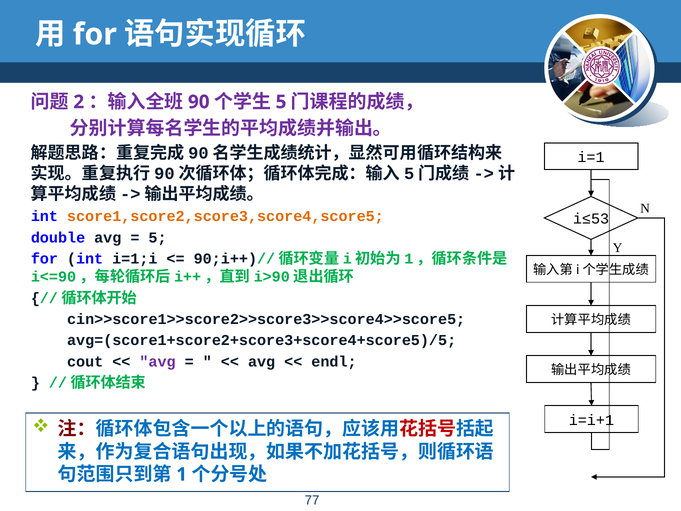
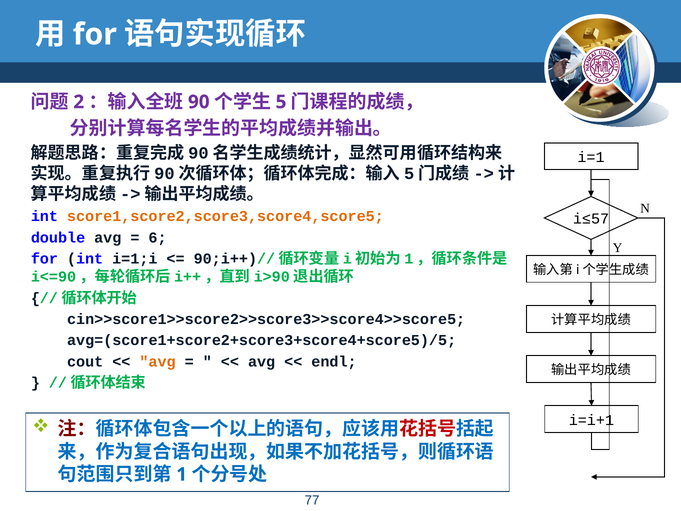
i≤53: i≤53 -> i≤57 (591, 219)
5: 5 -> 6 (158, 237)
avg colour: purple -> orange (158, 362)
